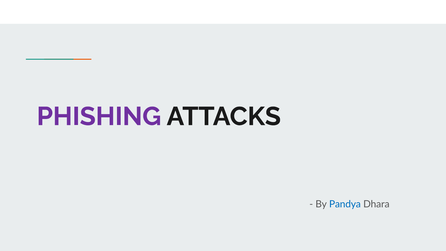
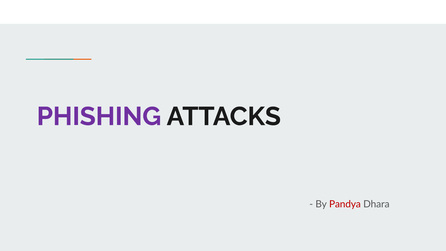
Pandya colour: blue -> red (345, 204)
